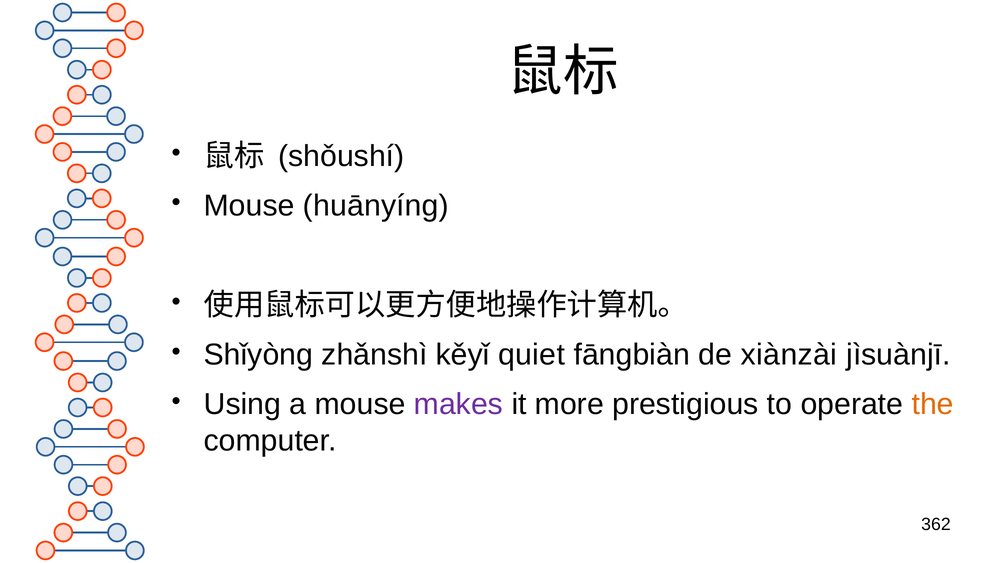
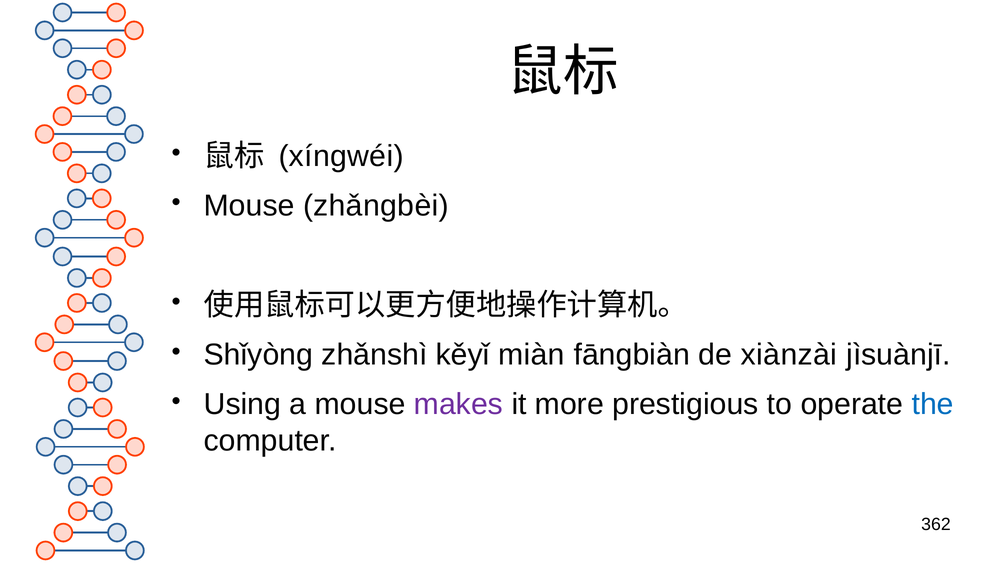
shǒushí: shǒushí -> xíngwéi (341, 156)
huānyíng: huānyíng -> zhǎngbèi (376, 206)
quiet: quiet -> miàn (532, 355)
the colour: orange -> blue (933, 405)
